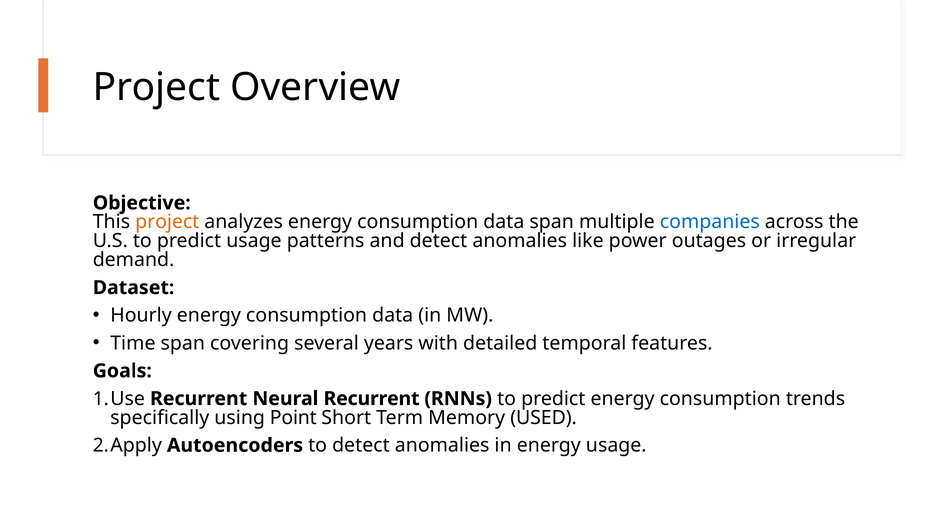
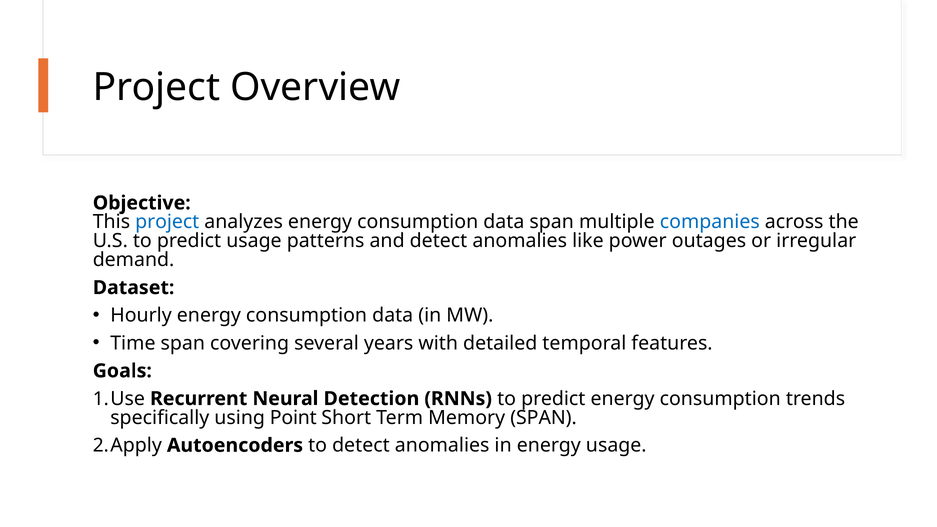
project colour: orange -> blue (167, 222)
Neural Recurrent: Recurrent -> Detection (371, 399)
Memory USED: USED -> SPAN (544, 418)
